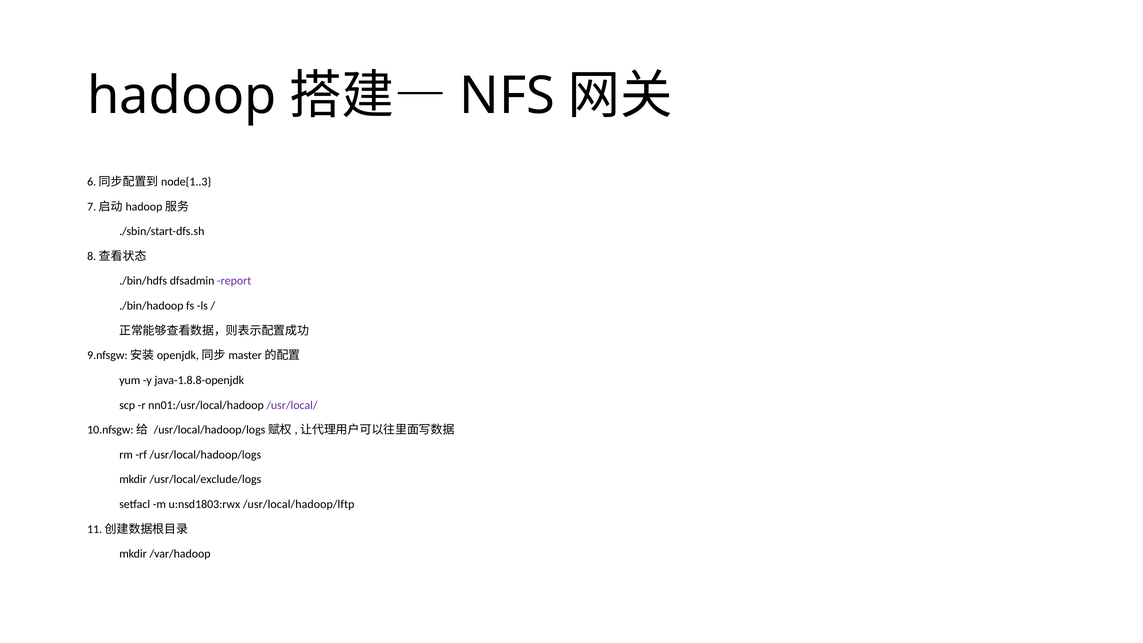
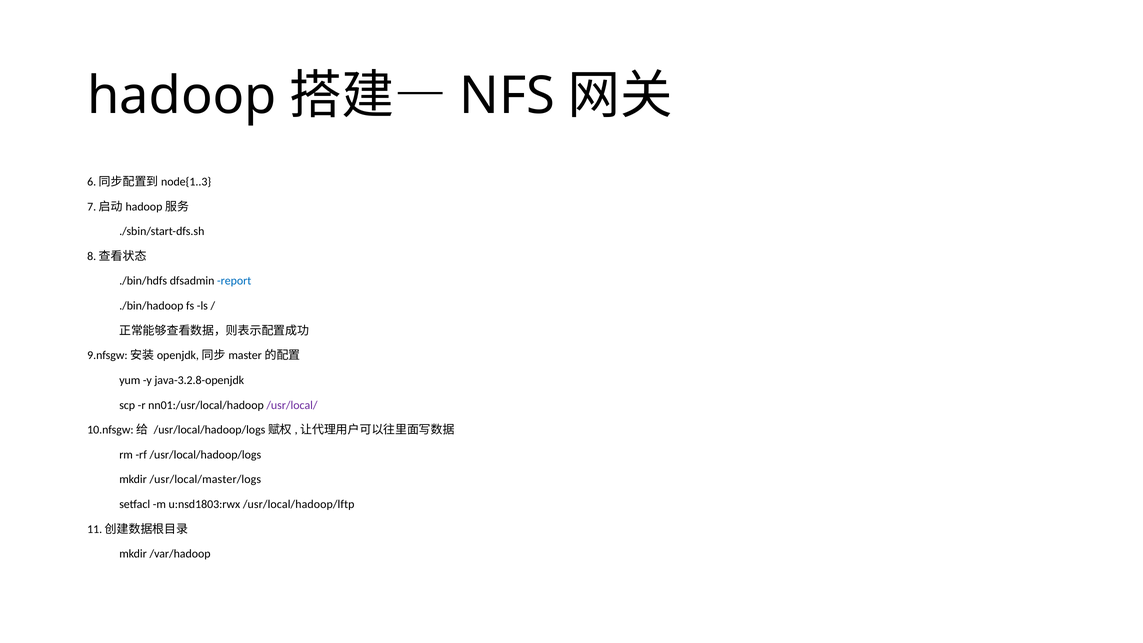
report colour: purple -> blue (234, 281)
java-1.8.8-openjdk: java-1.8.8-openjdk -> java-3.2.8-openjdk (199, 380)
/usr/local/exclude/logs: /usr/local/exclude/logs -> /usr/local/master/logs (205, 479)
